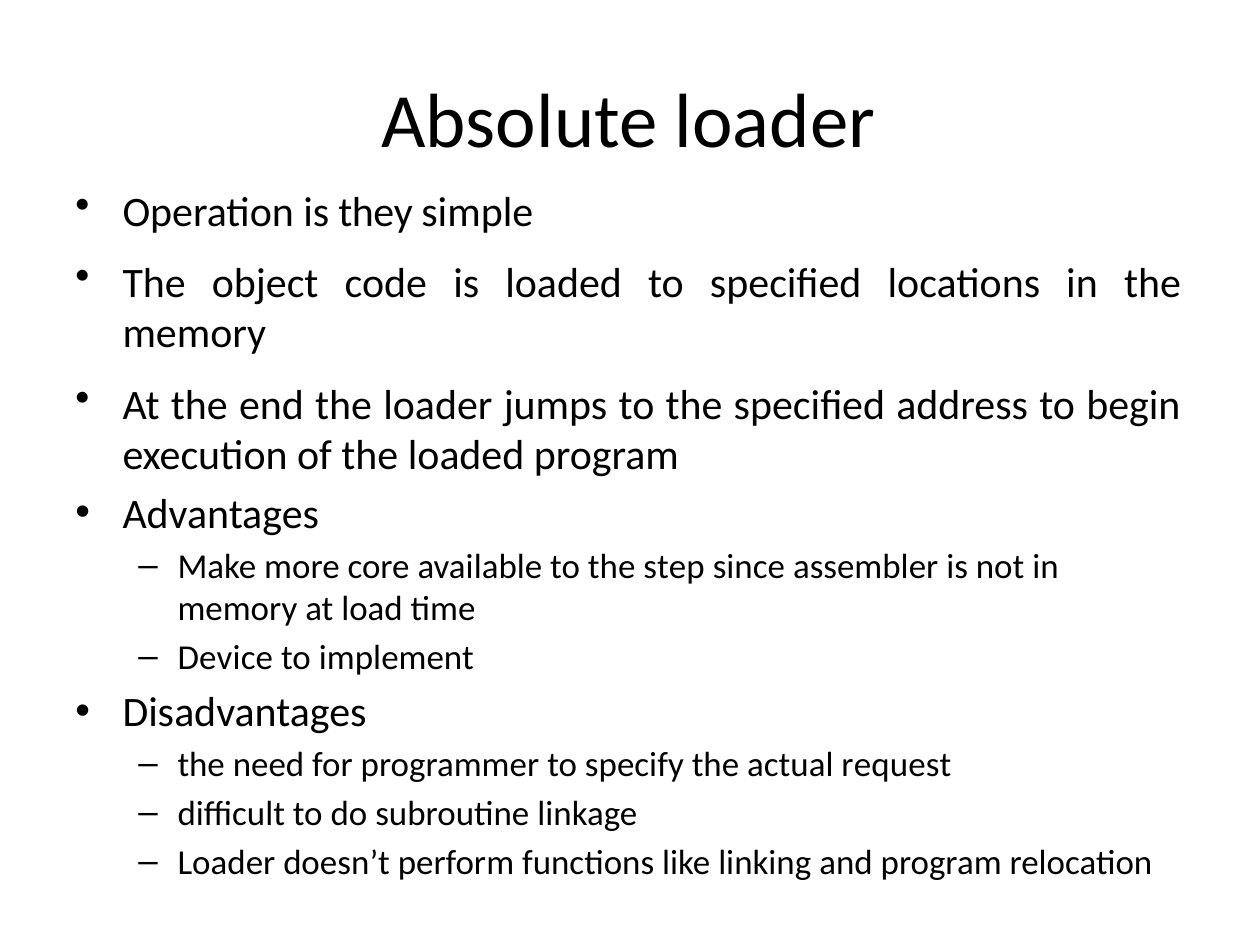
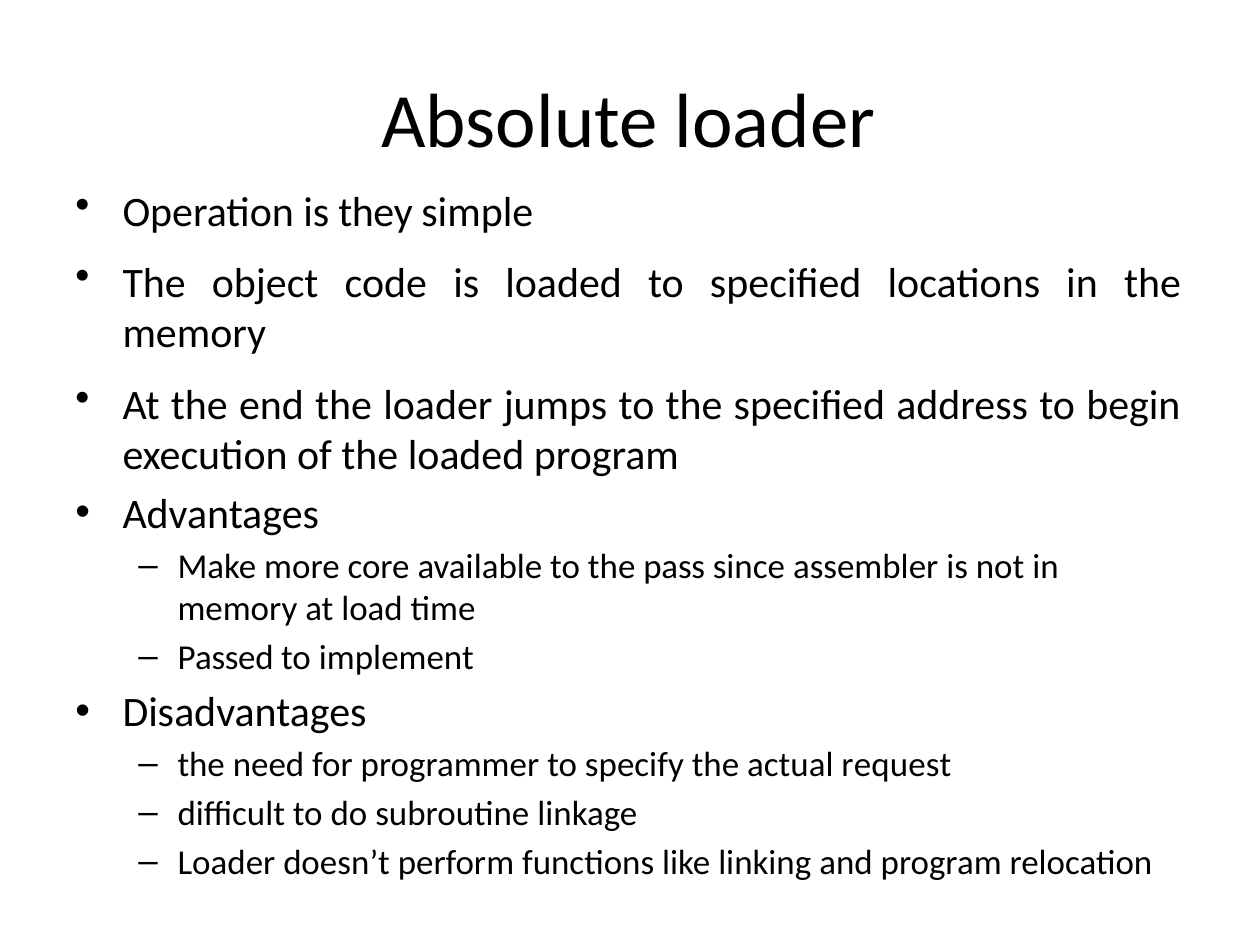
step: step -> pass (674, 567)
Device: Device -> Passed (226, 658)
